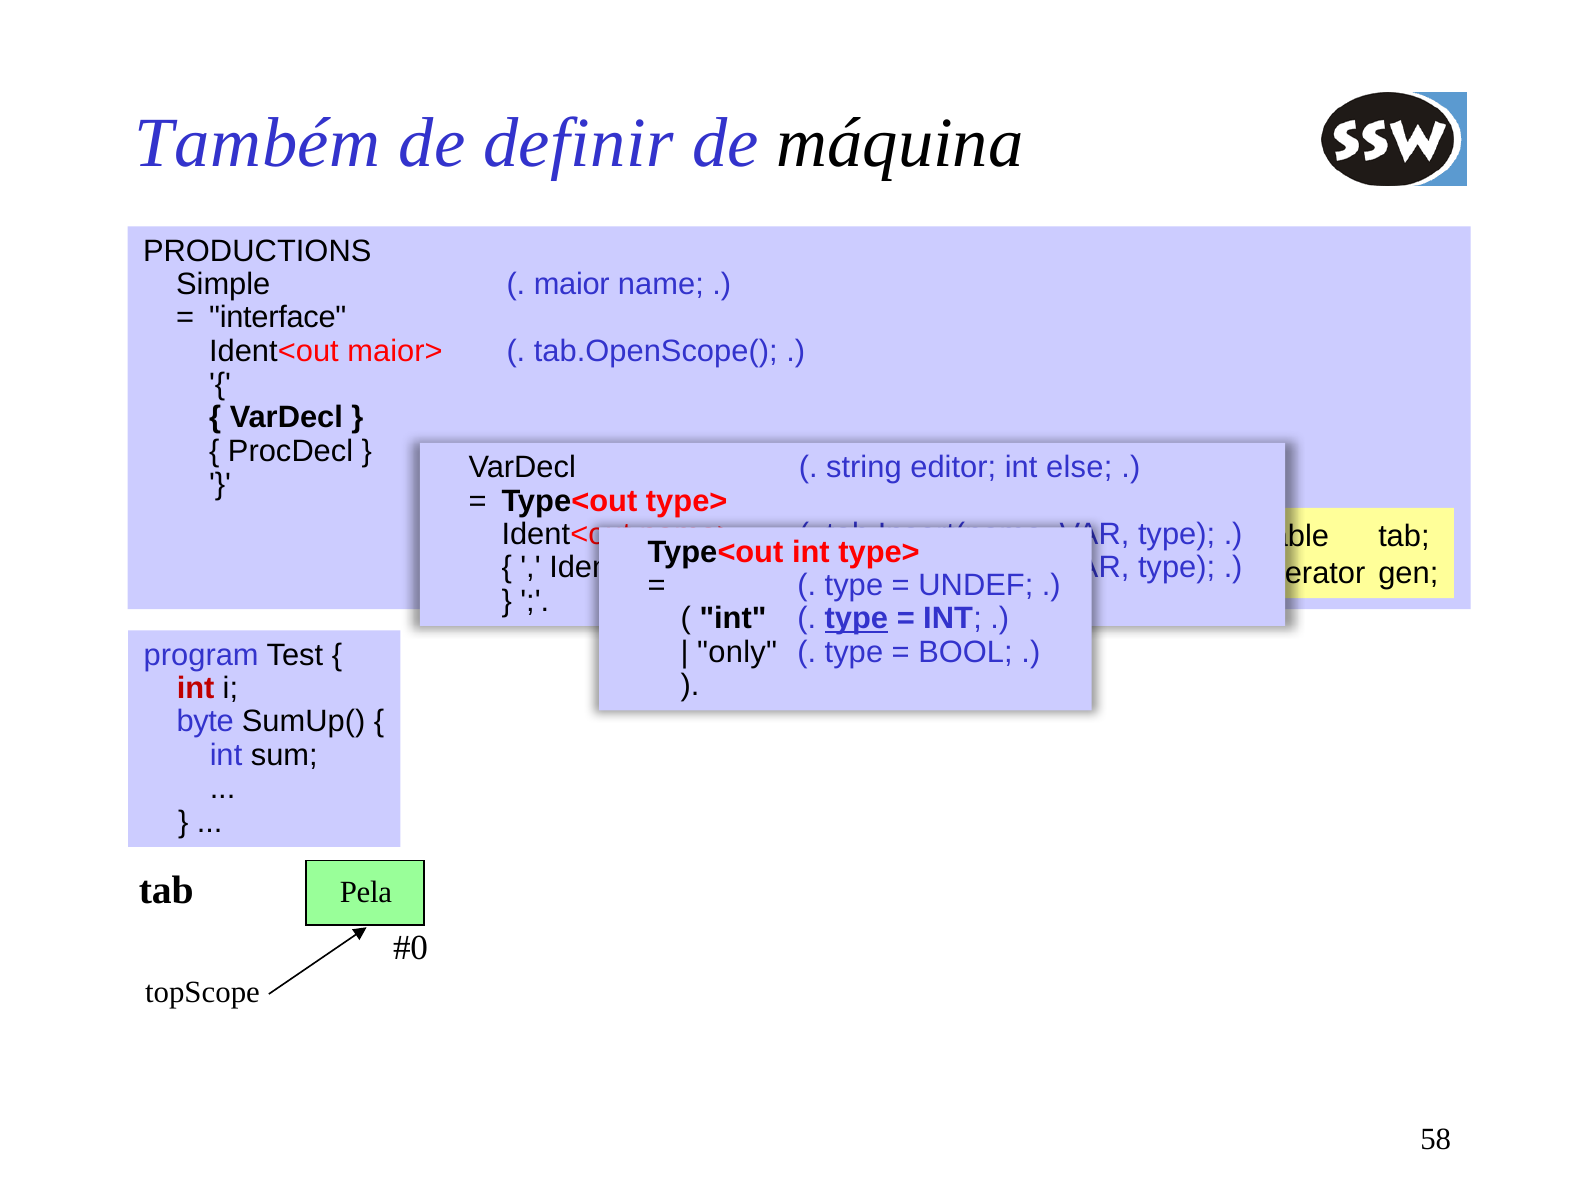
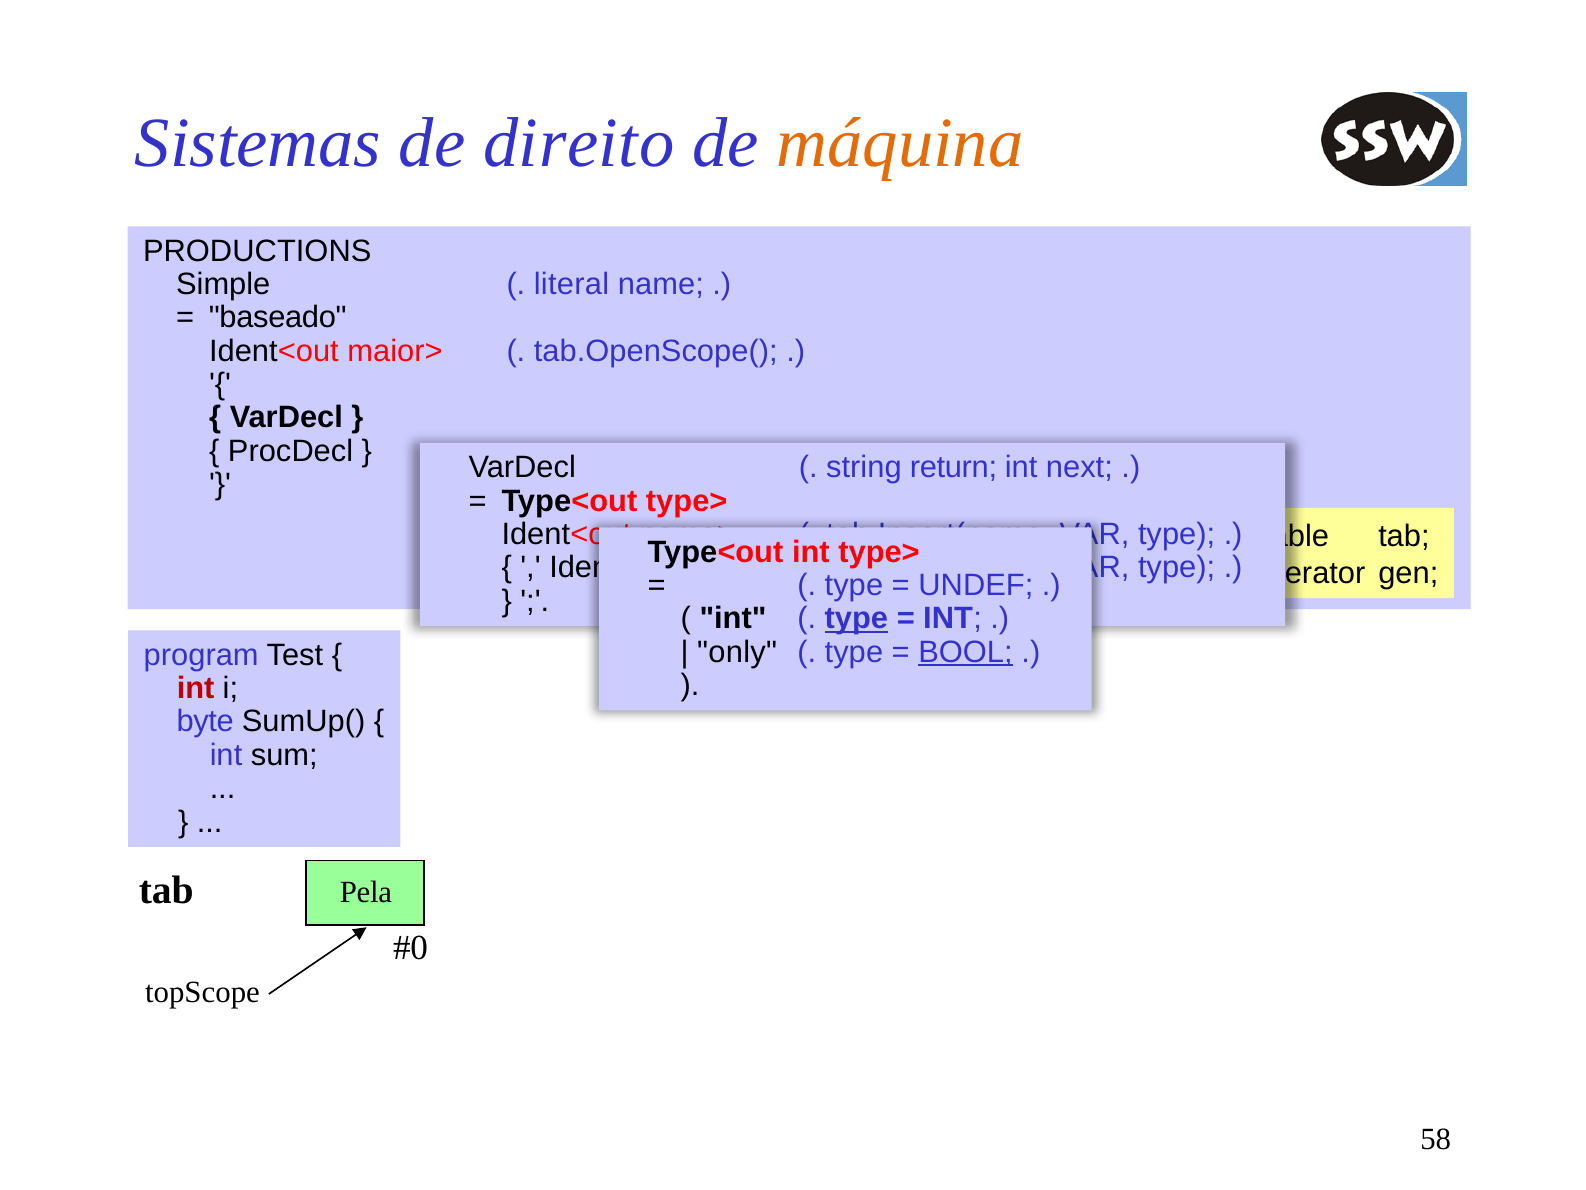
Também: Também -> Sistemas (258, 144)
definir: definir -> direito (579, 144)
máquina colour: black -> orange (900, 144)
maior: maior -> literal (571, 284)
interface: interface -> baseado (278, 318)
editor: editor -> return (953, 467)
else: else -> next (1079, 467)
BOOL underline: none -> present (966, 652)
